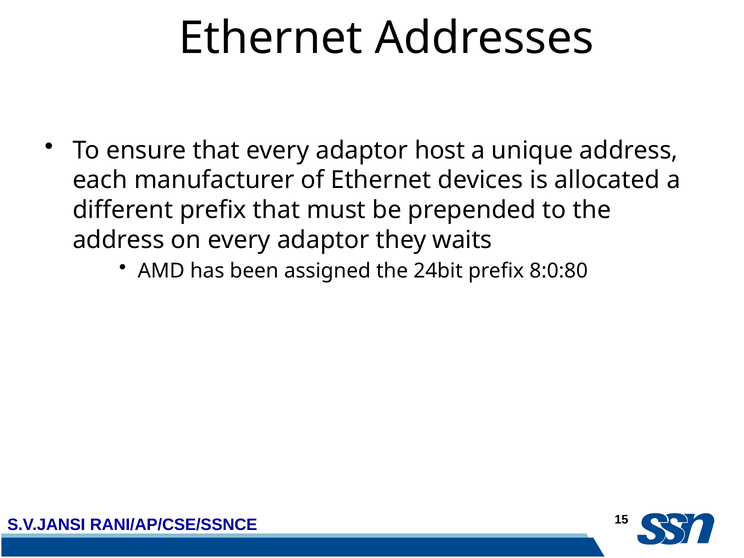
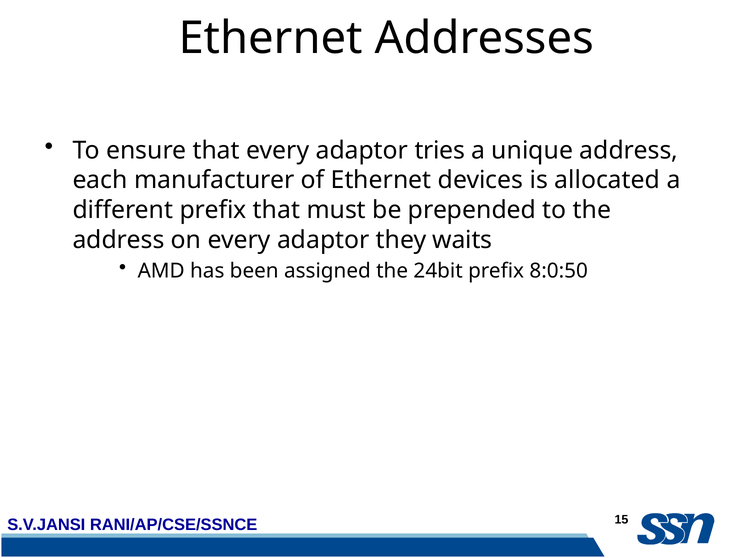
host: host -> tries (440, 151)
8:0:80: 8:0:80 -> 8:0:50 (559, 271)
